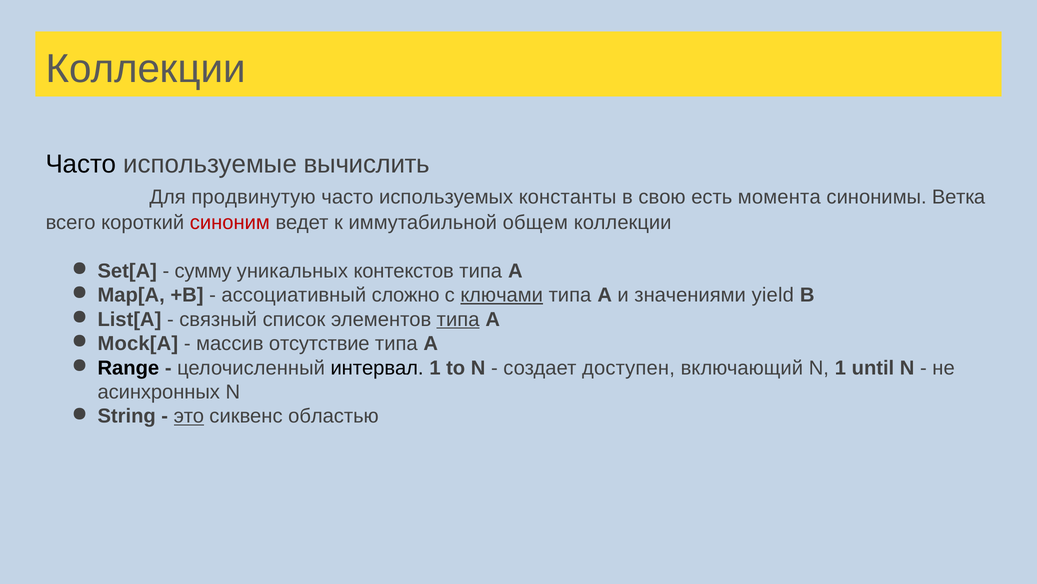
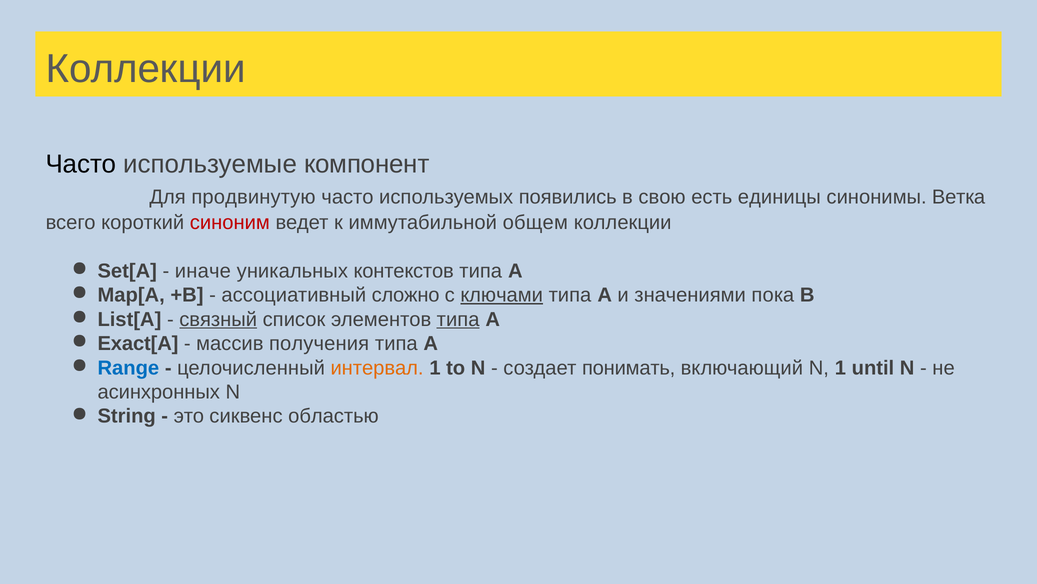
вычислить: вычислить -> компонент (367, 164)
константы: константы -> появились (568, 197)
момента: момента -> единицы (779, 197)
сумму: сумму -> иначе (203, 271)
yield: yield -> пока (773, 295)
связный underline: none -> present (218, 319)
Mock[A: Mock[A -> Exact[A (138, 343)
отсутствие: отсутствие -> получения (319, 343)
Range colour: black -> blue (128, 367)
интервал colour: black -> orange (377, 367)
доступен: доступен -> понимать (629, 367)
это underline: present -> none (189, 416)
